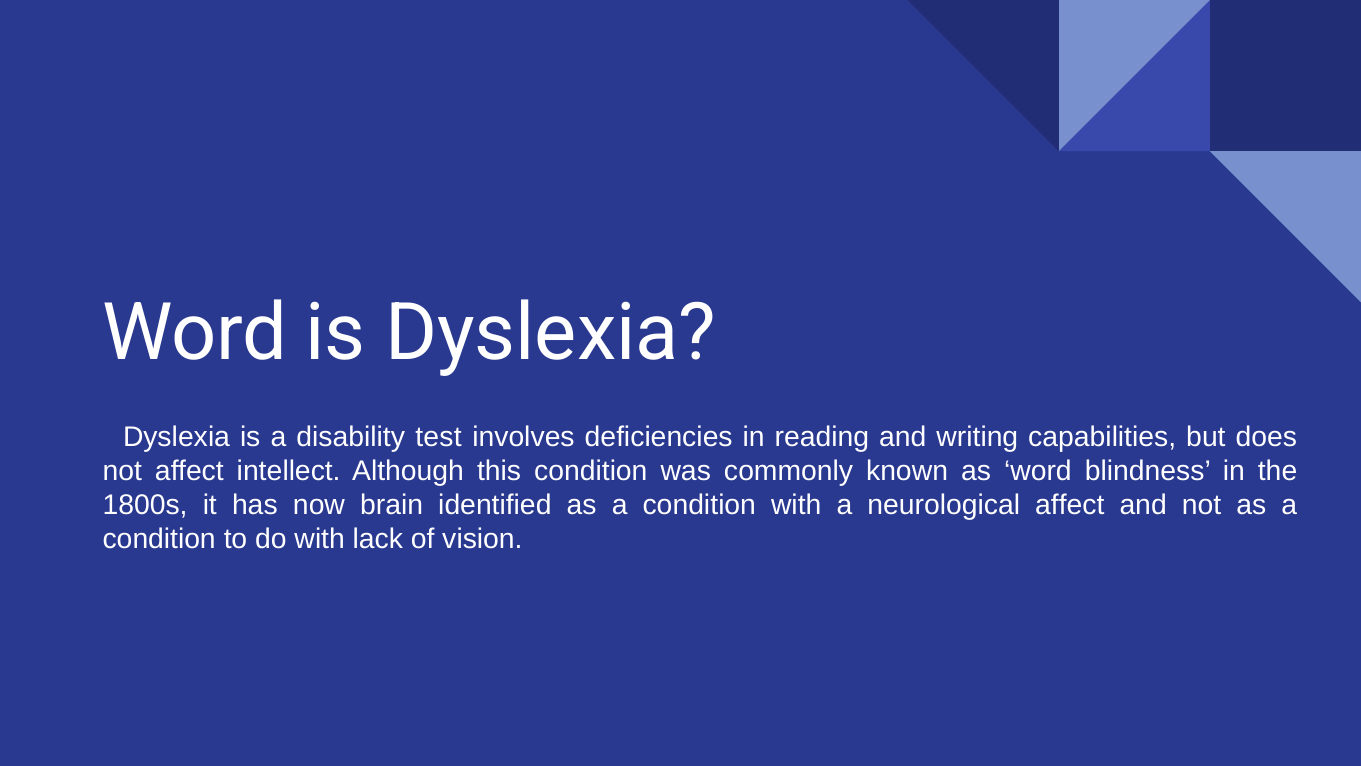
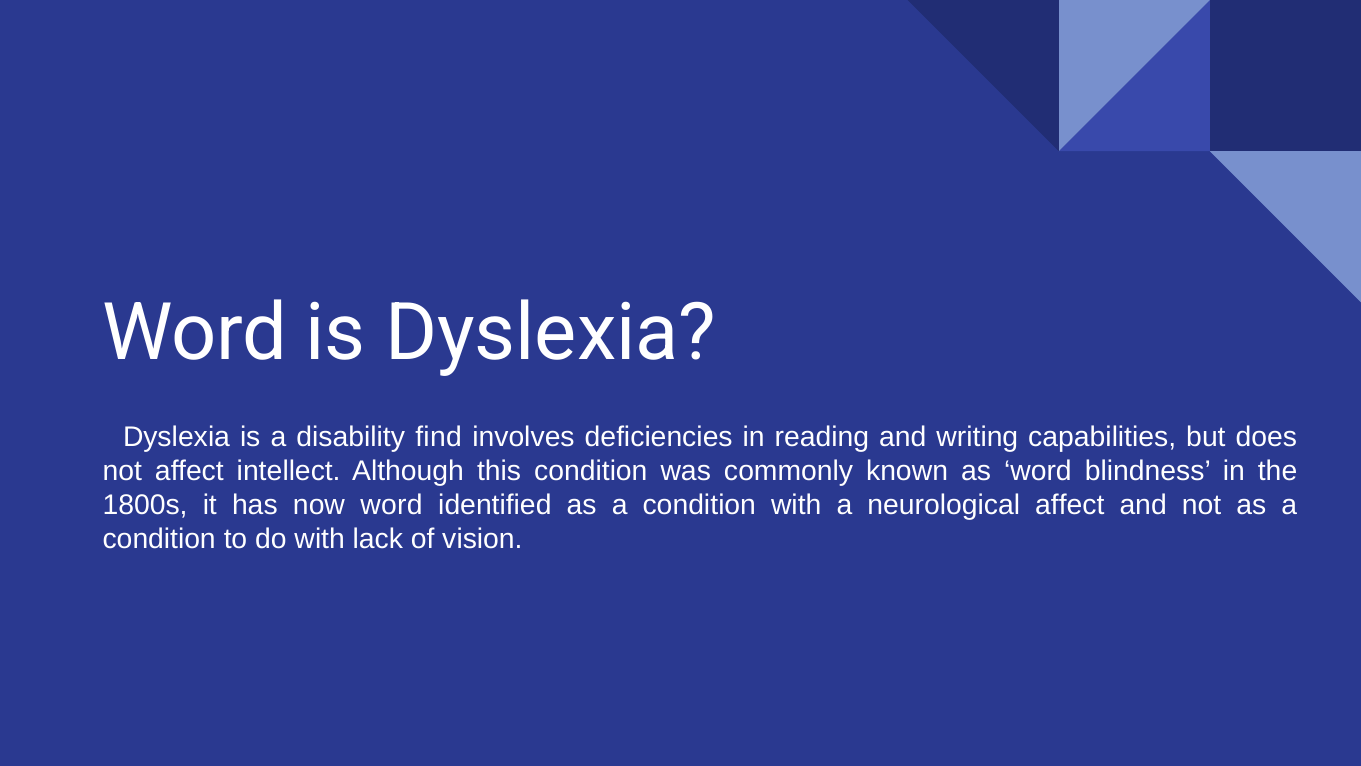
test: test -> find (439, 437)
now brain: brain -> word (391, 505)
